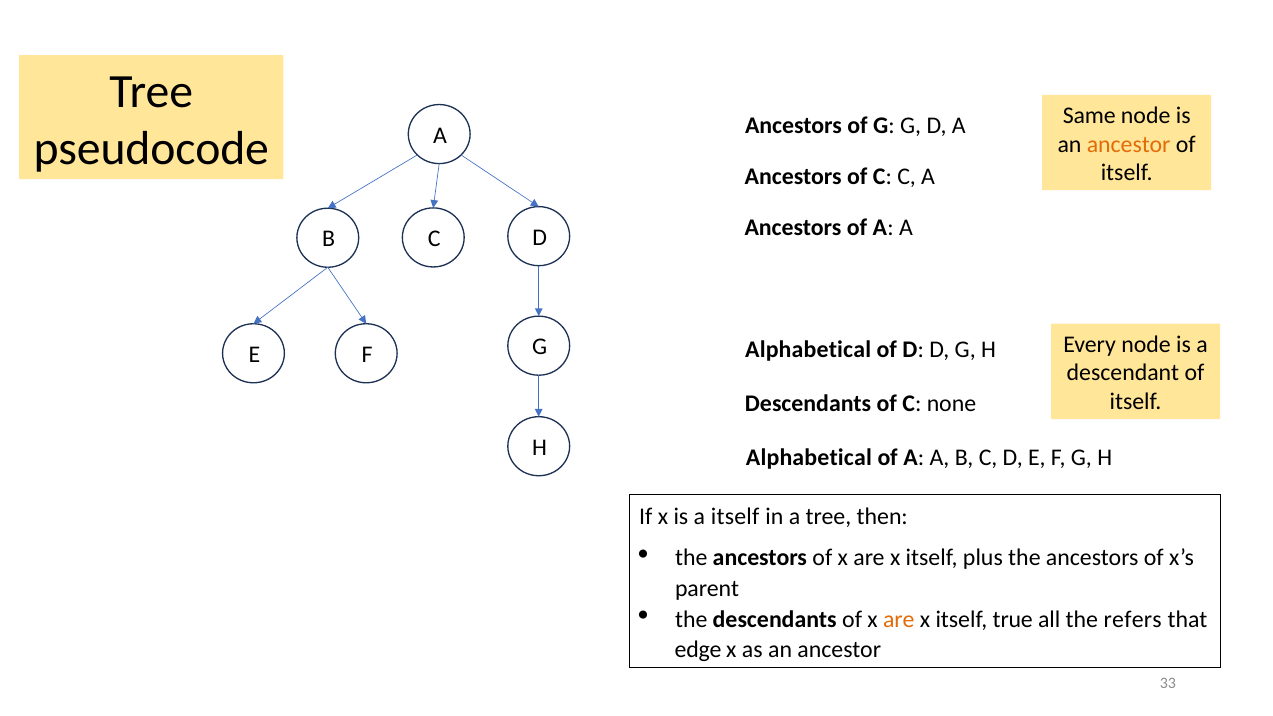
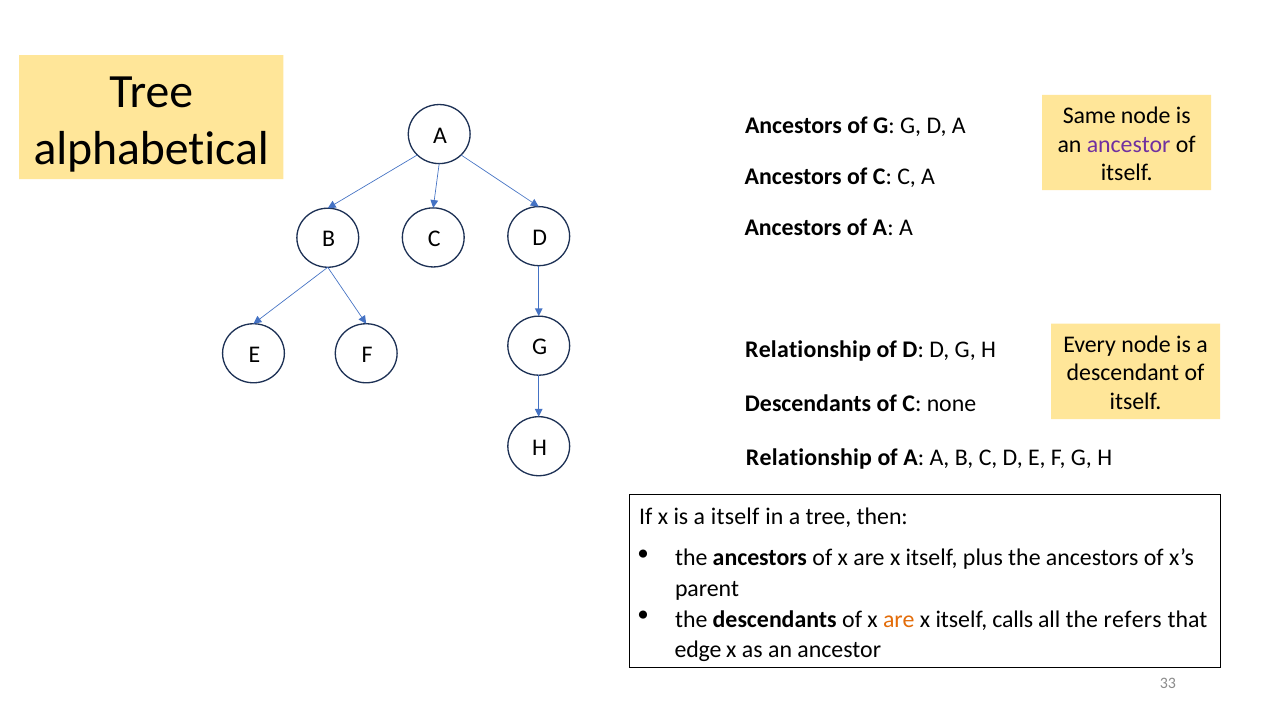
pseudocode: pseudocode -> alphabetical (151, 149)
ancestor colour: orange -> purple (1129, 144)
Alphabetical: Alphabetical -> Relationship (808, 350)
Alphabetical: Alphabetical -> Relationship (809, 458)
true: true -> calls (1013, 619)
